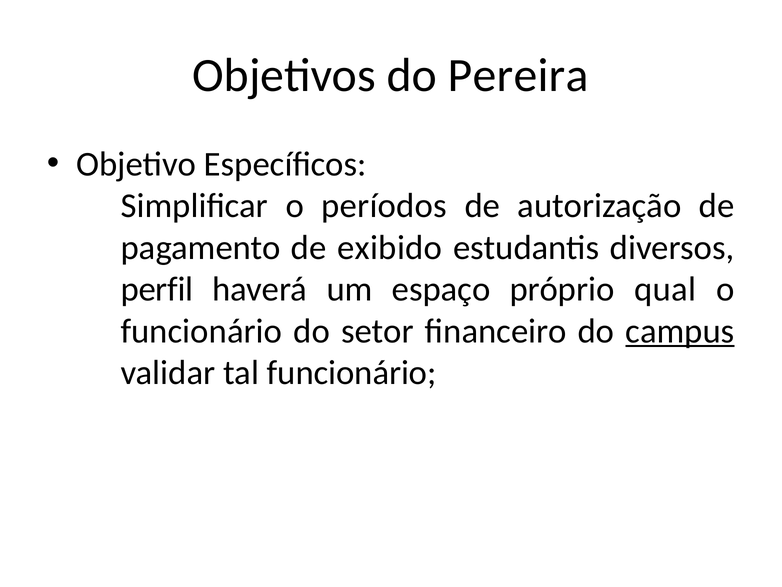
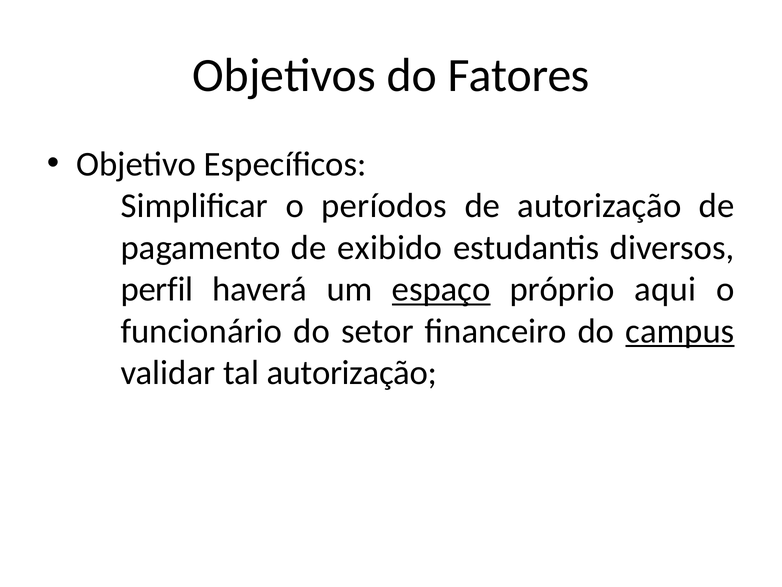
Pereira: Pereira -> Fatores (519, 76)
espaço underline: none -> present (441, 289)
qual: qual -> aqui (665, 289)
tal funcionário: funcionário -> autorização (352, 373)
